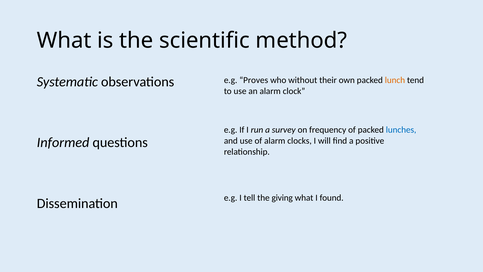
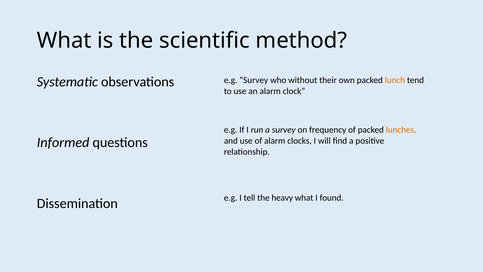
e.g Proves: Proves -> Survey (254, 80)
lunches colour: blue -> orange (401, 130)
giving: giving -> heavy (282, 198)
